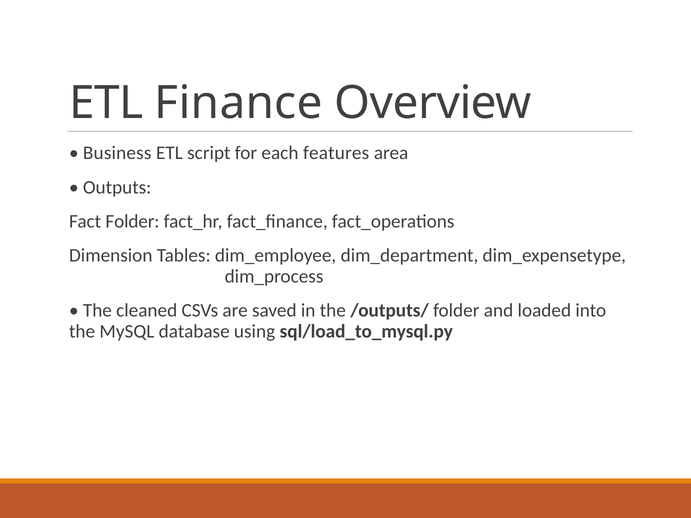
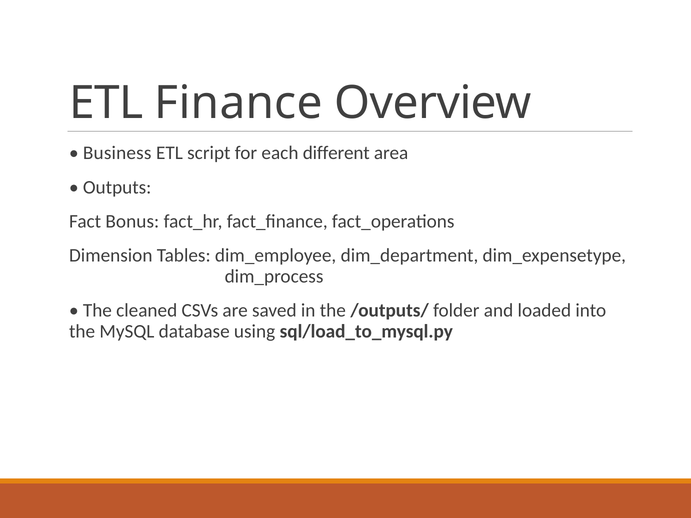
features: features -> different (336, 153)
Fact Folder: Folder -> Bonus (132, 222)
